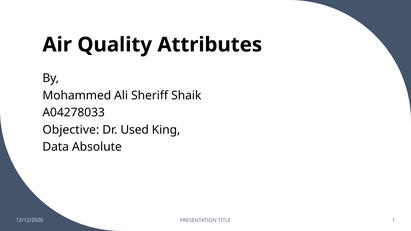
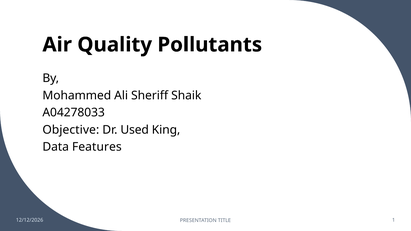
Attributes: Attributes -> Pollutants (210, 45)
Absolute: Absolute -> Features (97, 147)
